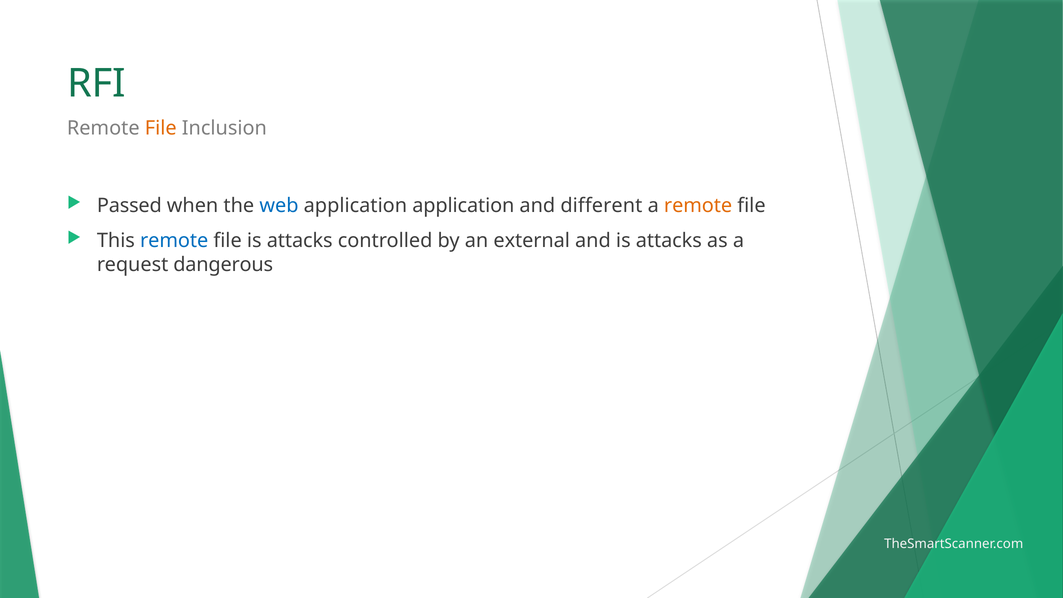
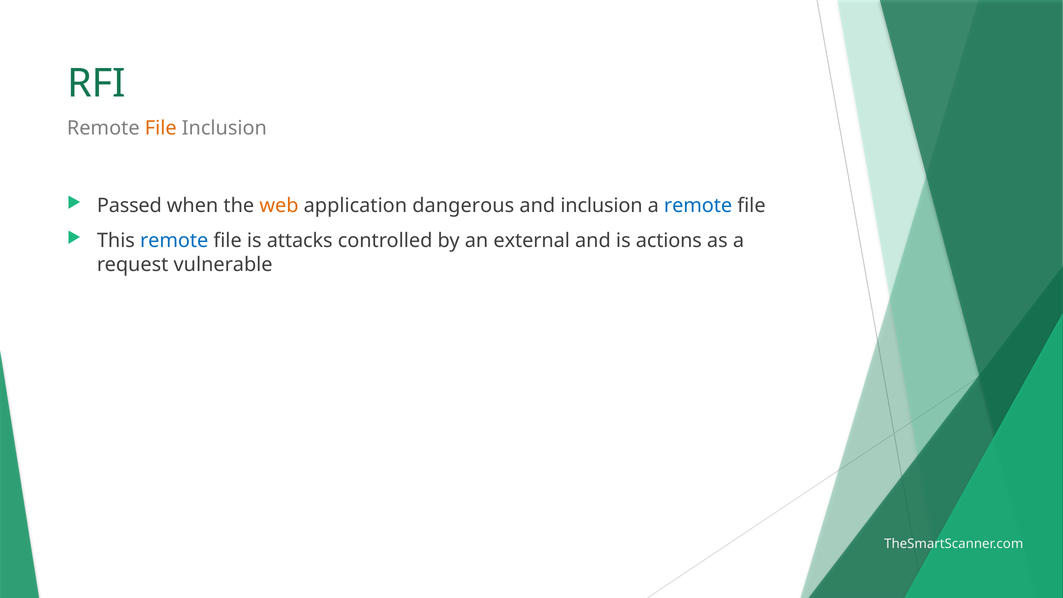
web colour: blue -> orange (279, 206)
application application: application -> dangerous (463, 206)
and different: different -> inclusion (602, 206)
remote colour: orange -> blue (698, 206)
and is attacks: attacks -> actions (669, 241)
dangerous: dangerous -> vulnerable (223, 265)
